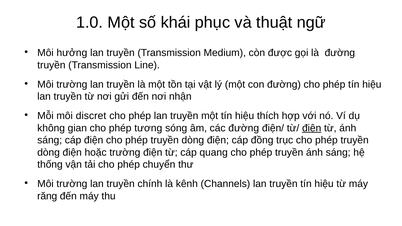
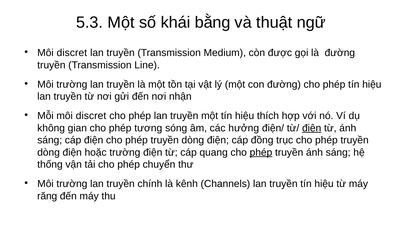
1.0: 1.0 -> 5.3 (90, 23)
phục: phục -> bằng (213, 23)
hưởng: hưởng -> discret (72, 53)
các đường: đường -> hưởng (244, 128)
phép underline: none -> present (261, 152)
